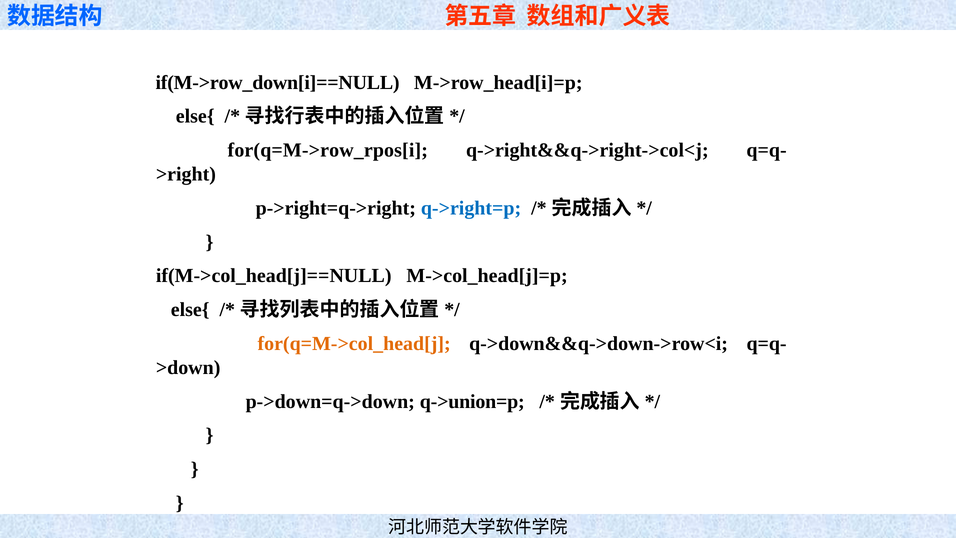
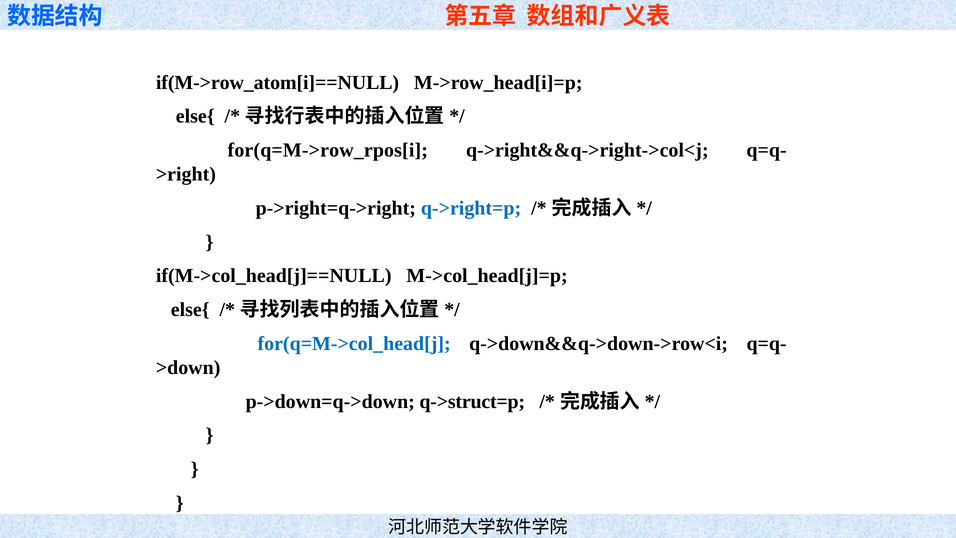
if(M->row_down[i]==NULL: if(M->row_down[i]==NULL -> if(M->row_atom[i]==NULL (278, 82)
for(q=M->col_head[j colour: orange -> blue (354, 344)
q->union=p: q->union=p -> q->struct=p (472, 401)
